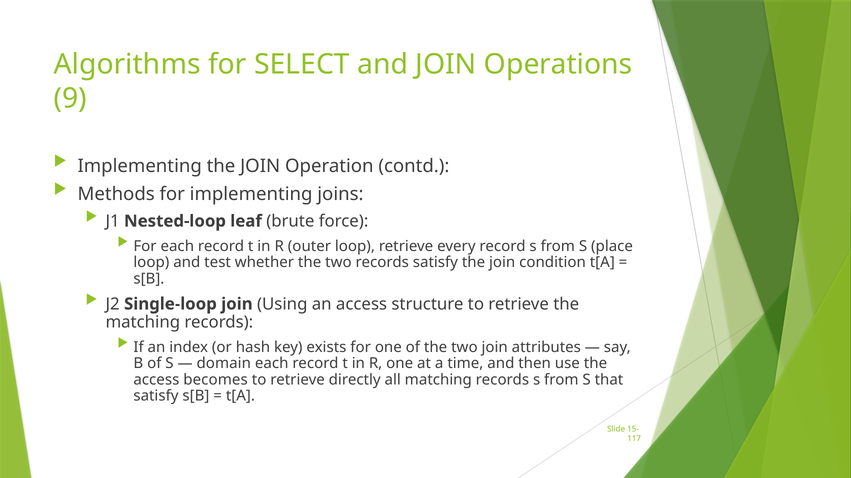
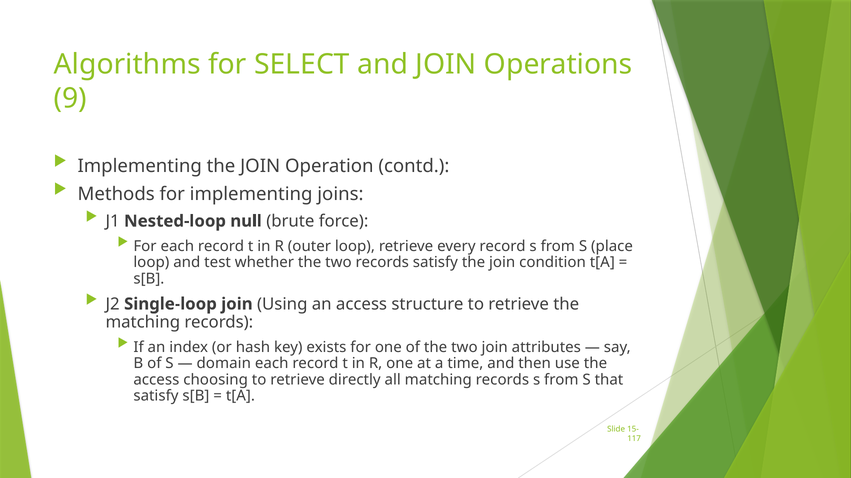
leaf: leaf -> null (246, 221)
becomes: becomes -> choosing (216, 380)
